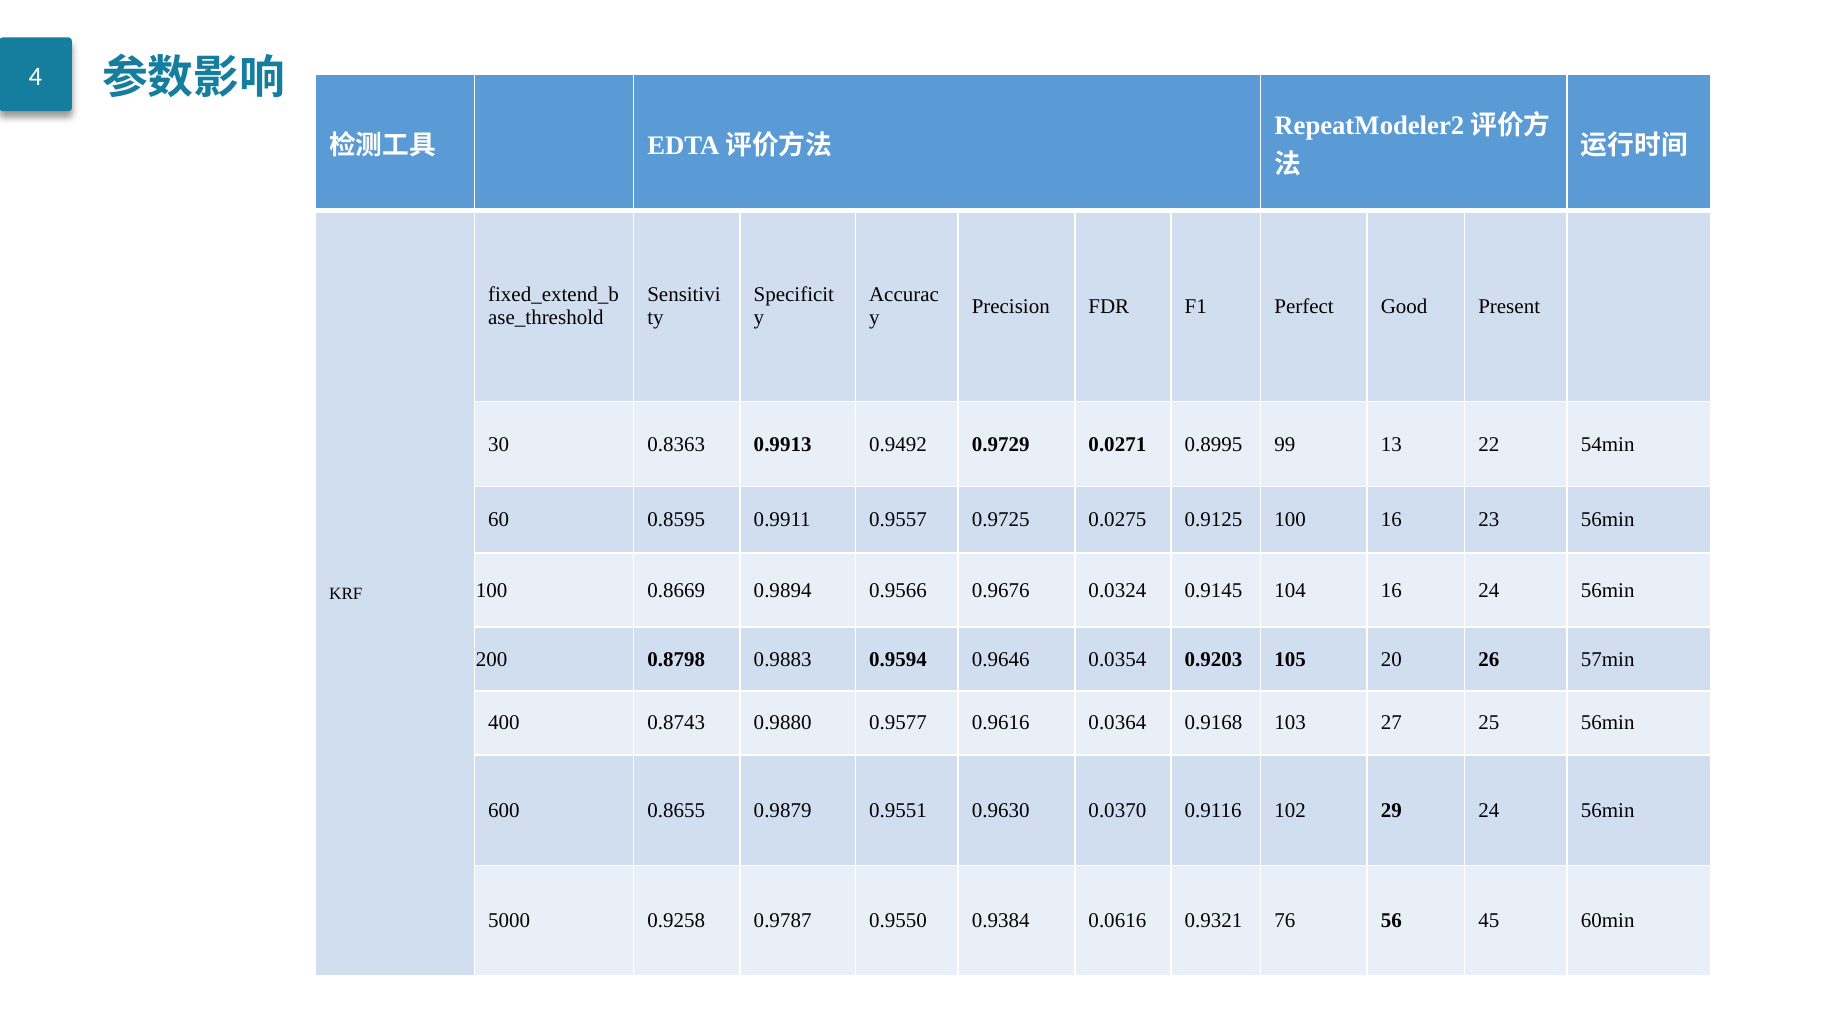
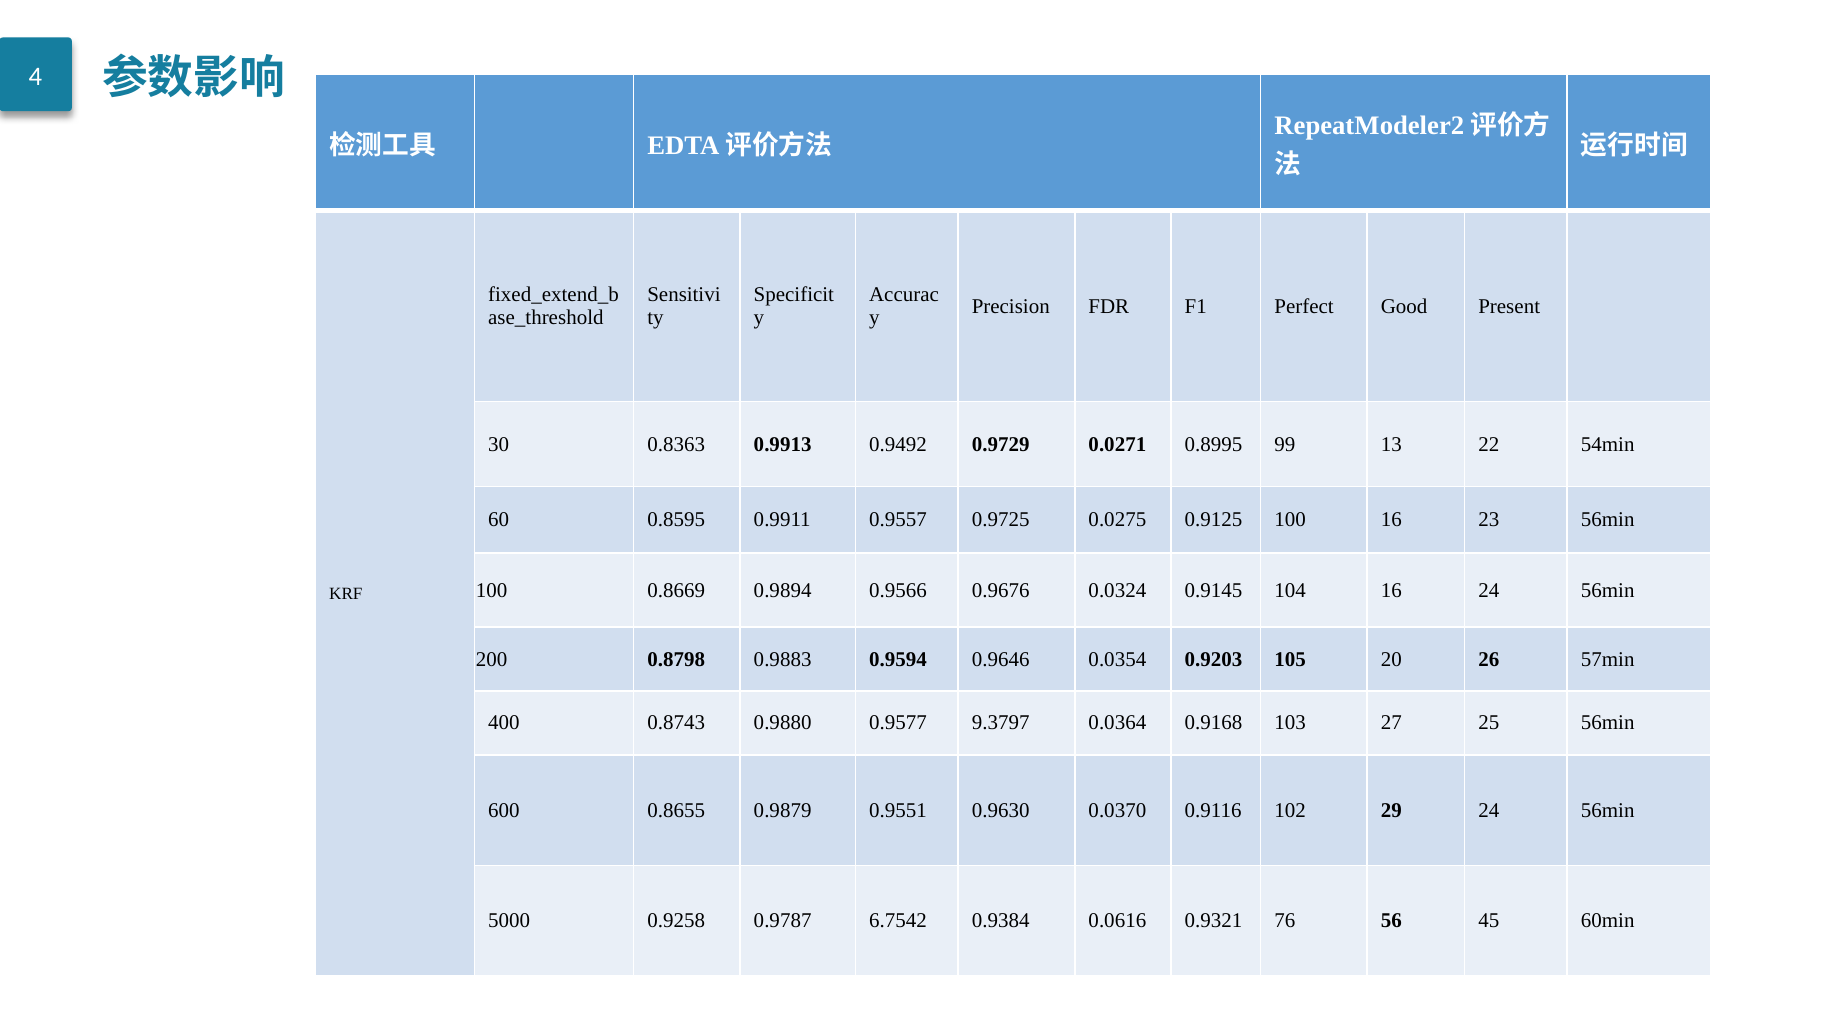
0.9616: 0.9616 -> 9.3797 (1001, 723)
0.9550: 0.9550 -> 6.7542 (898, 920)
